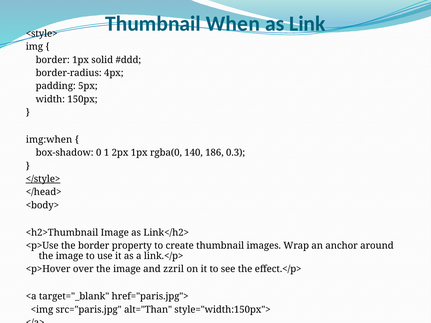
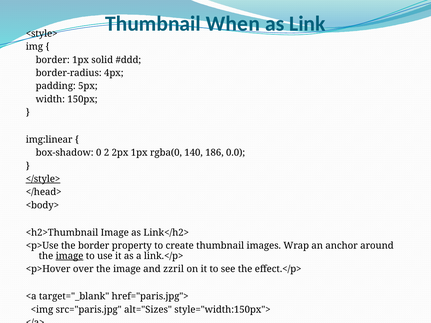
img:when: img:when -> img:linear (49, 140)
1: 1 -> 2 (107, 153)
0.3: 0.3 -> 0.0 (236, 153)
image underline: none -> present (70, 256)
alt="Than: alt="Than -> alt="Sizes (148, 310)
